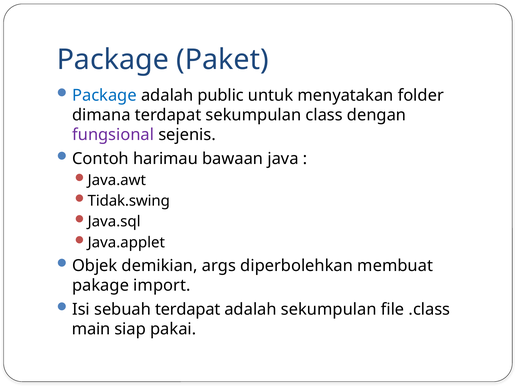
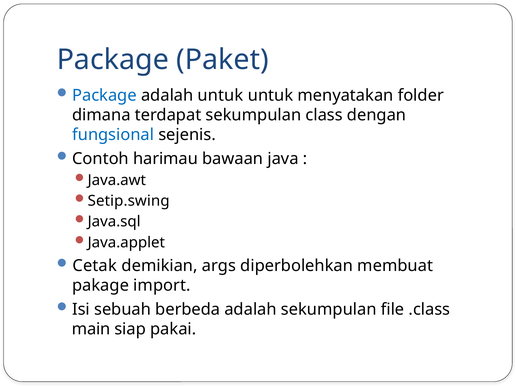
adalah public: public -> untuk (221, 95)
fungsional colour: purple -> blue (113, 135)
Tidak.swing: Tidak.swing -> Setip.swing (129, 201)
Objek: Objek -> Cetak (95, 266)
sebuah terdapat: terdapat -> berbeda (188, 309)
